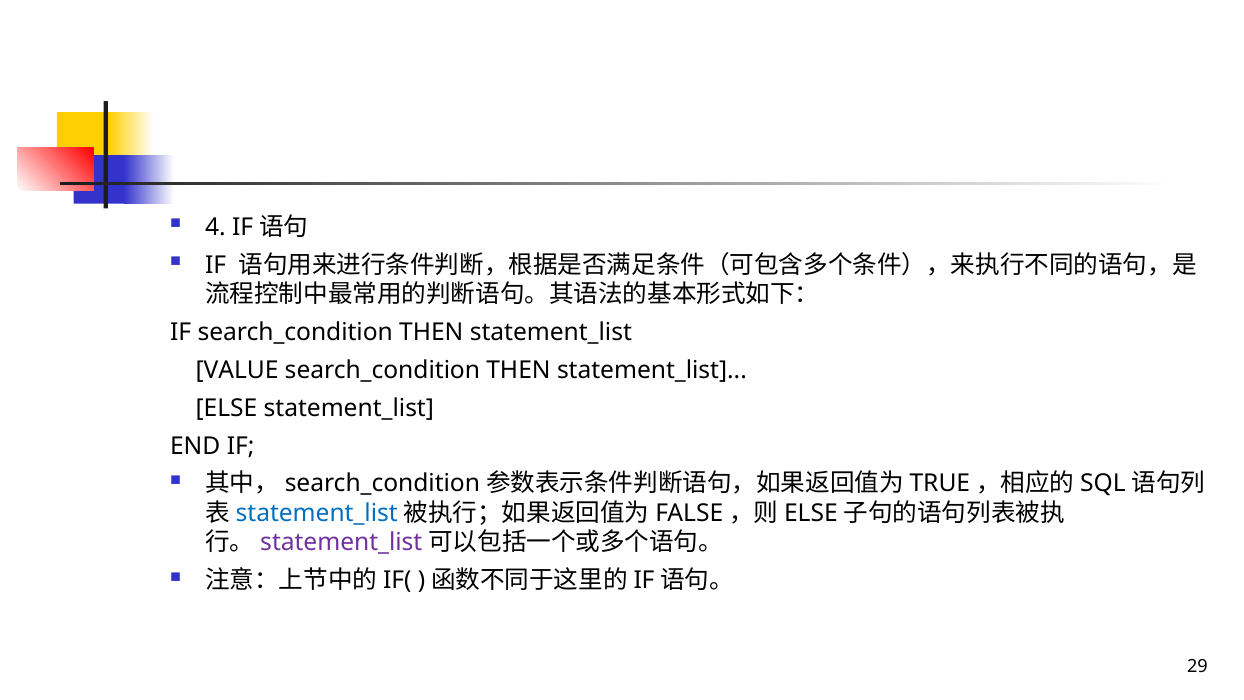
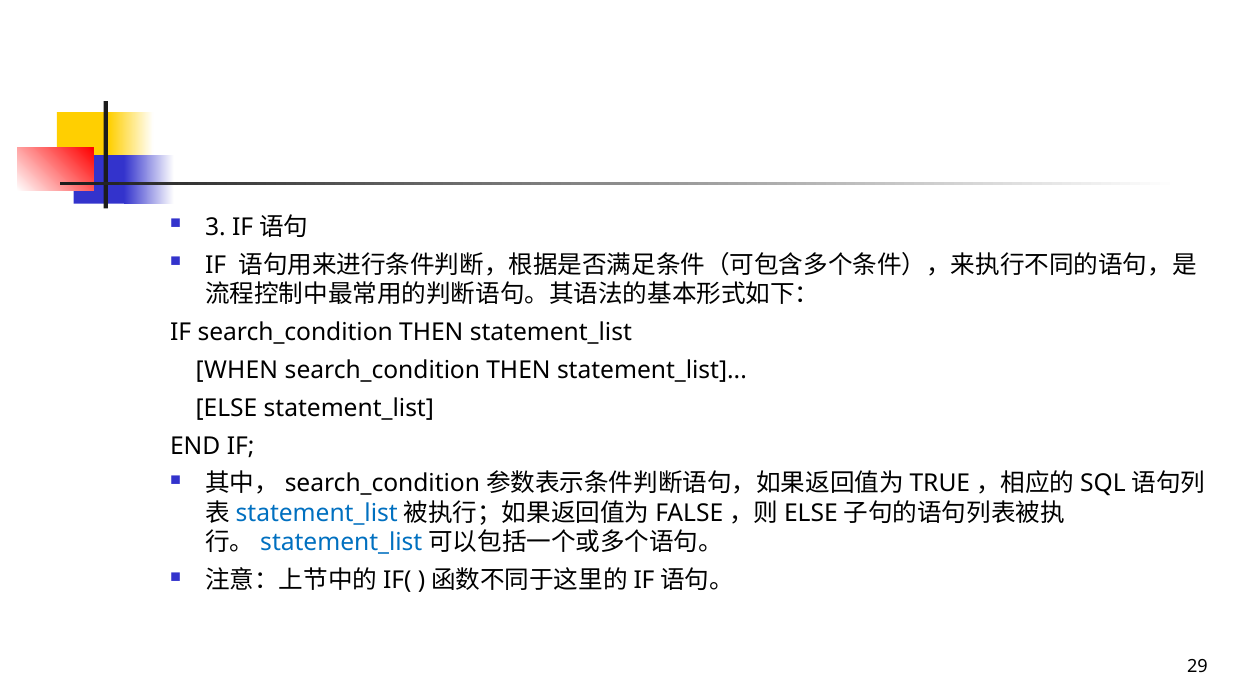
4: 4 -> 3 (216, 227)
VALUE: VALUE -> WHEN (237, 370)
statement_list colour: purple -> blue (341, 543)
